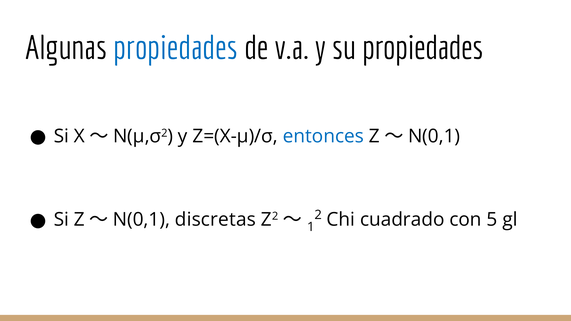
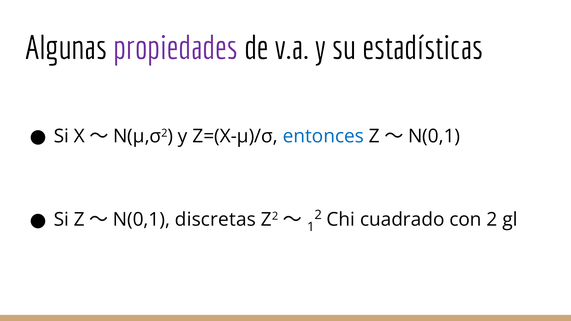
propiedades colour: blue -> purple (176, 48)
su propiedades: propiedades -> estadísticas (423, 48)
con 5: 5 -> 2 (492, 220)
